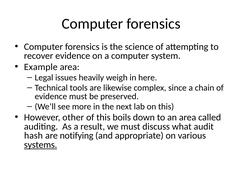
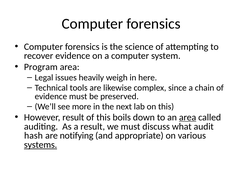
Example: Example -> Program (41, 67)
However other: other -> result (73, 118)
area underline: none -> present (188, 118)
